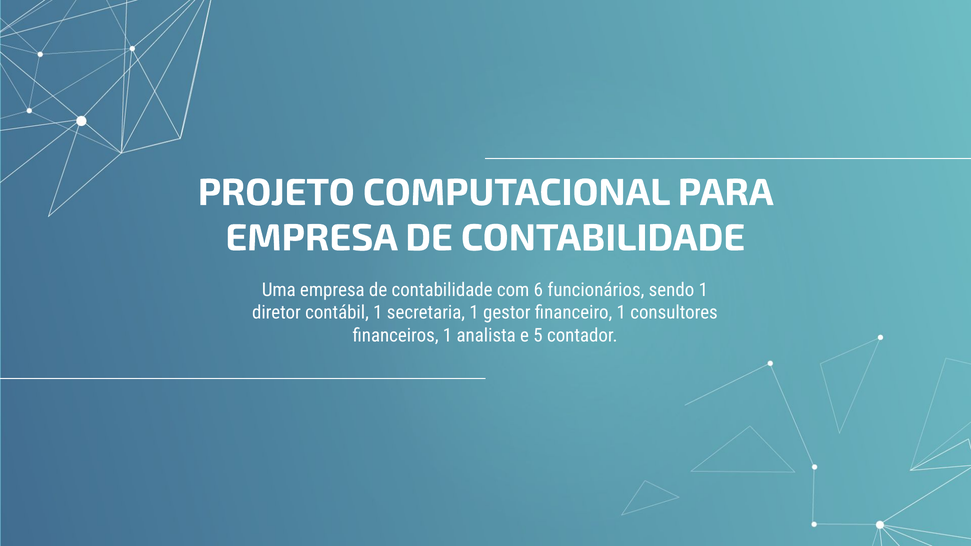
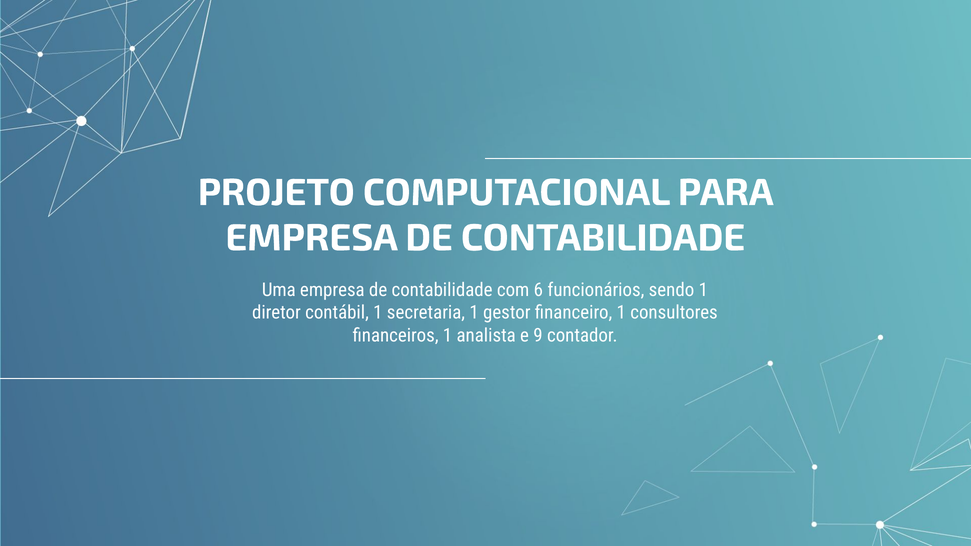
5: 5 -> 9 (538, 335)
